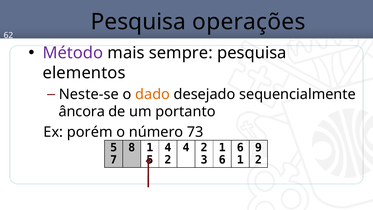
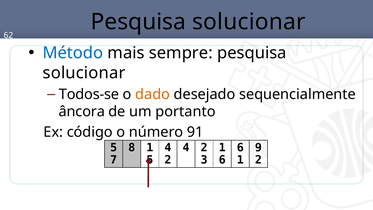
operações: operações -> solucionar (249, 22)
Método colour: purple -> blue (73, 53)
elementos: elementos -> solucionar (84, 73)
Neste-se: Neste-se -> Todos-se (89, 94)
porém: porém -> código (90, 132)
73: 73 -> 91 (195, 132)
